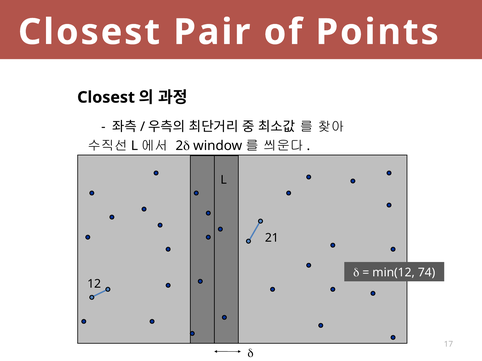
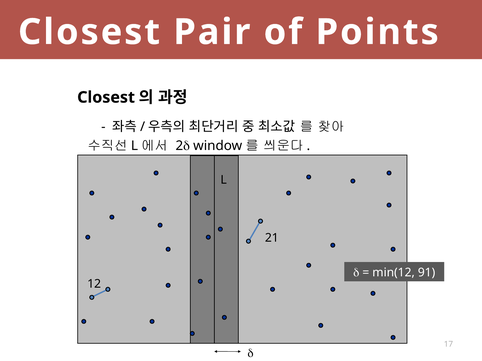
74: 74 -> 91 (427, 273)
